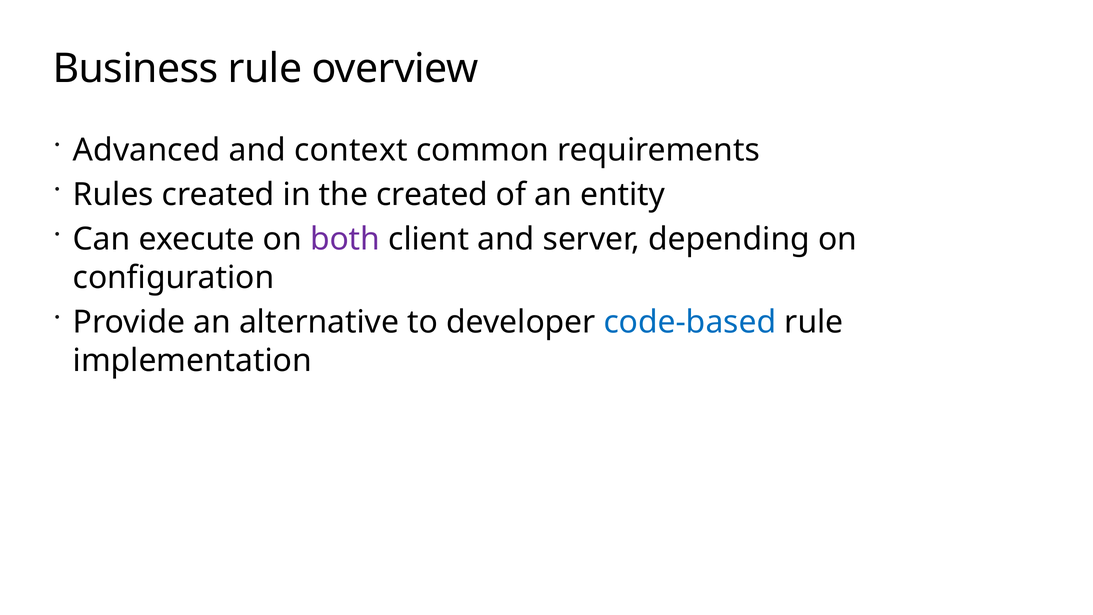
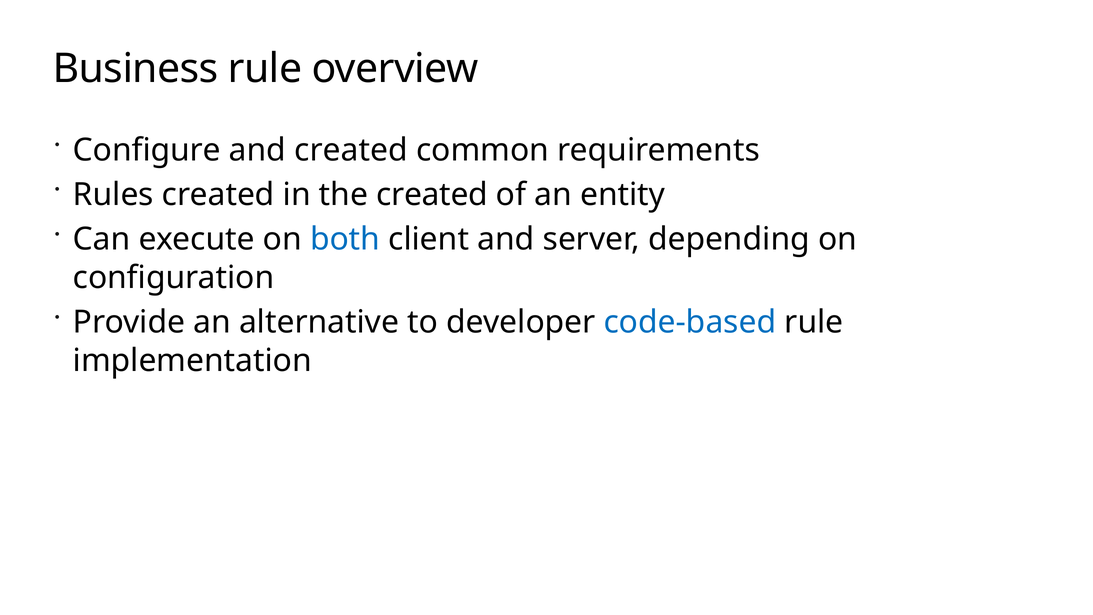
Advanced: Advanced -> Configure (147, 150)
and context: context -> created (351, 150)
both colour: purple -> blue (345, 239)
